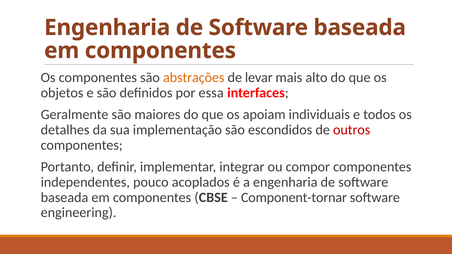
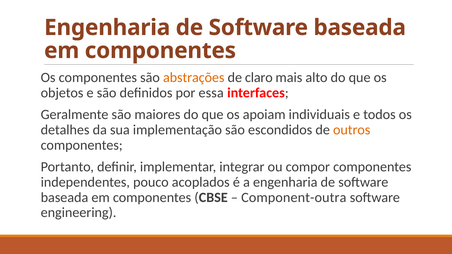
levar: levar -> claro (259, 78)
outros colour: red -> orange (352, 130)
Component-tornar: Component-tornar -> Component-outra (294, 198)
